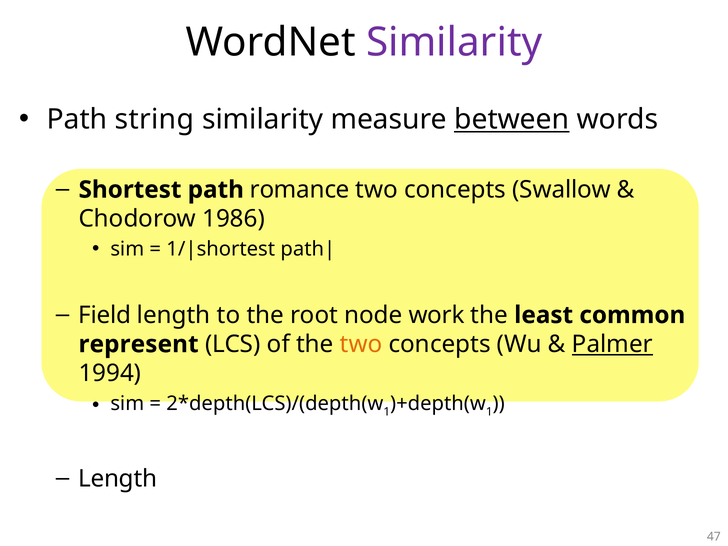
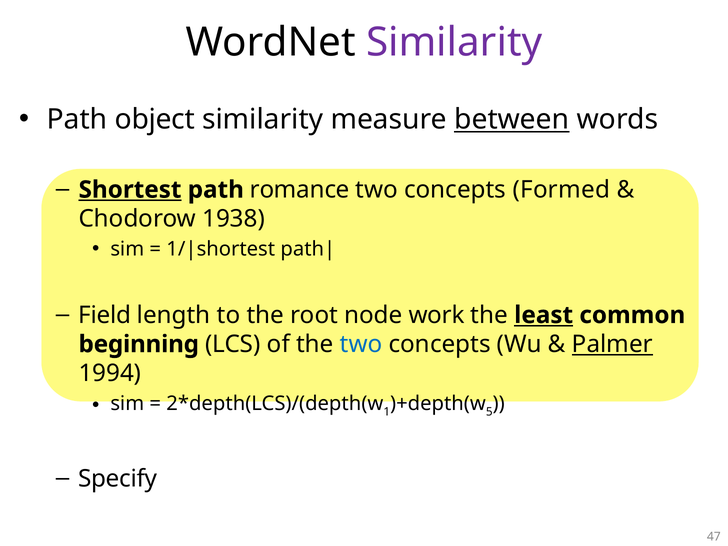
string: string -> object (155, 120)
Shortest underline: none -> present (130, 190)
Swallow: Swallow -> Formed (561, 190)
1986: 1986 -> 1938 (234, 219)
least underline: none -> present (544, 315)
represent: represent -> beginning (139, 344)
two colour: orange -> blue (361, 344)
1: 1 -> 5 (489, 412)
Length: Length -> Specify (118, 479)
